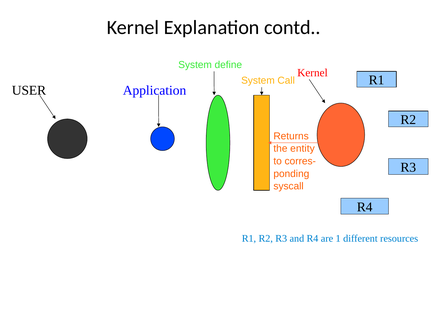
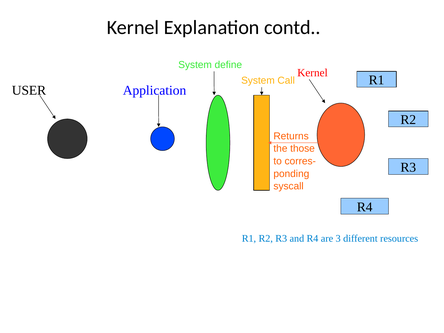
entity: entity -> those (303, 149)
1: 1 -> 3 (338, 239)
